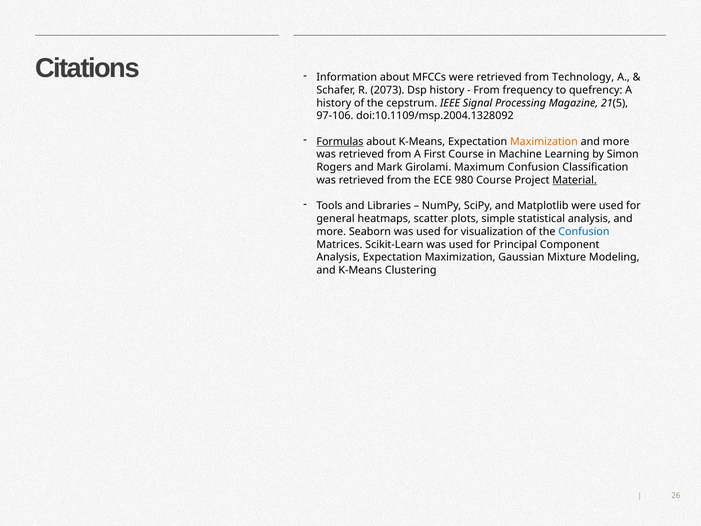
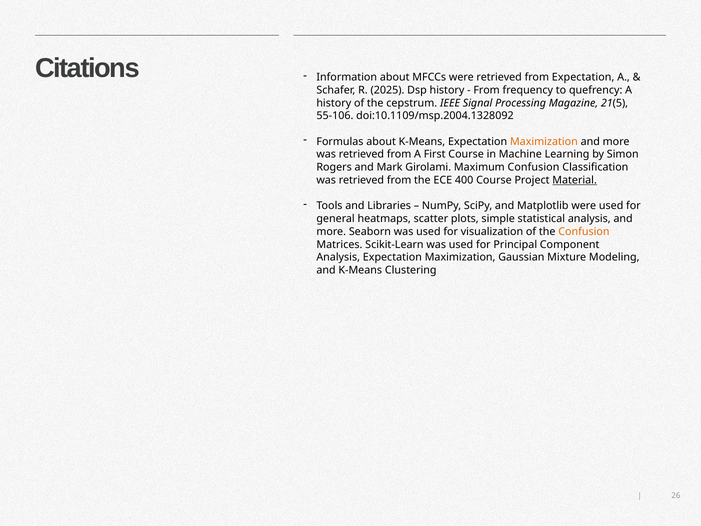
from Technology: Technology -> Expectation (583, 77)
2073: 2073 -> 2025 (387, 90)
97-106: 97-106 -> 55-106 (335, 116)
Formulas underline: present -> none (340, 142)
980: 980 -> 400 (464, 180)
Confusion colour: blue -> orange (584, 232)
